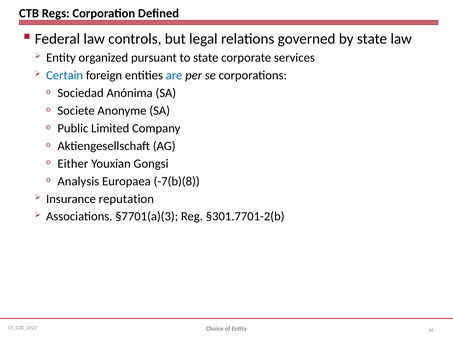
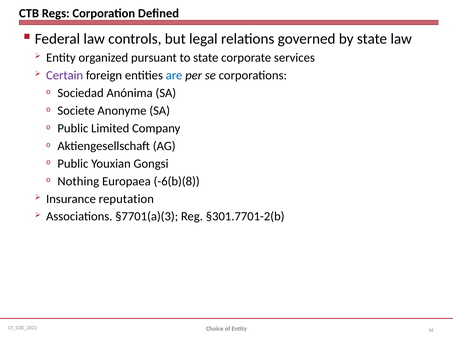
Certain colour: blue -> purple (65, 75)
Either: Either -> Public (73, 163)
Analysis: Analysis -> Nothing (78, 181)
-7(b)(8: -7(b)(8 -> -6(b)(8 (177, 181)
